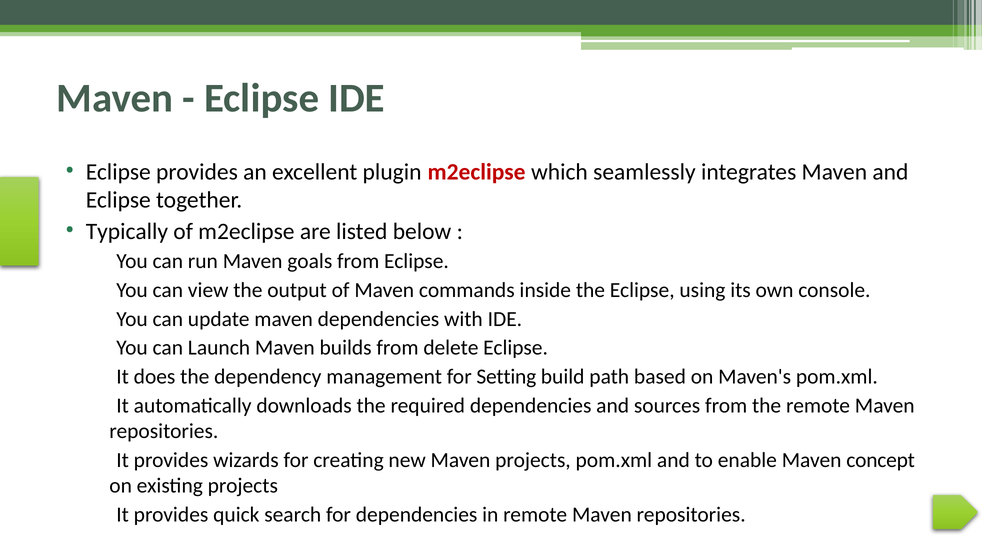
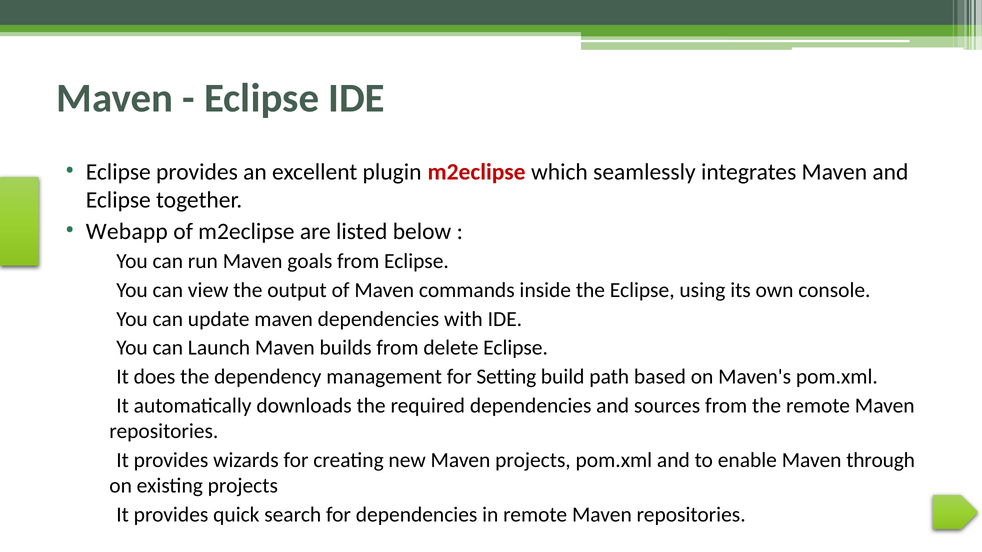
Typically: Typically -> Webapp (127, 232)
concept: concept -> through (881, 460)
